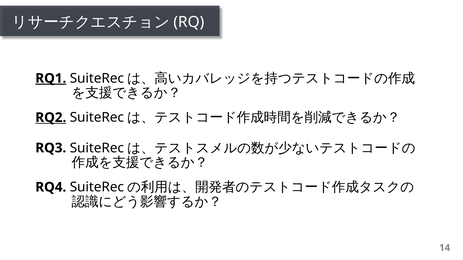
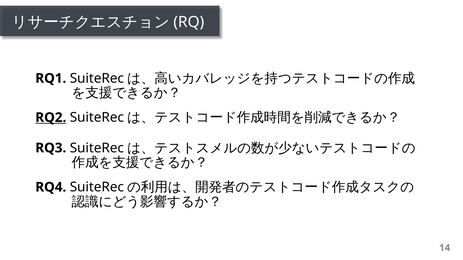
RQ1 underline: present -> none (51, 78)
